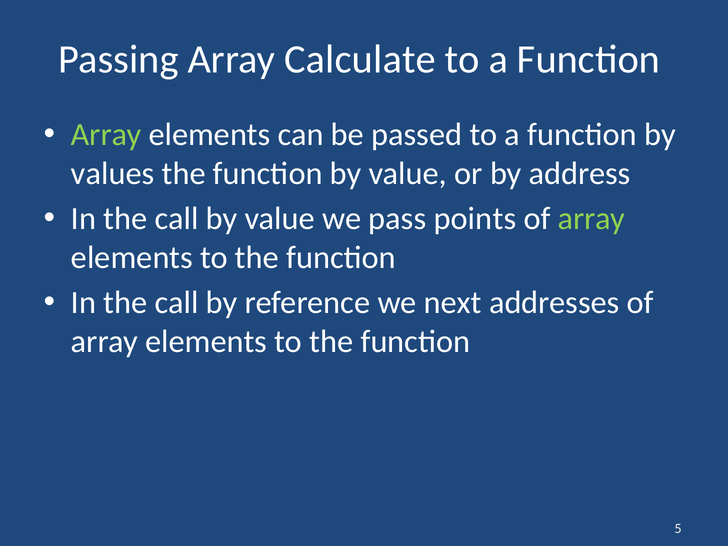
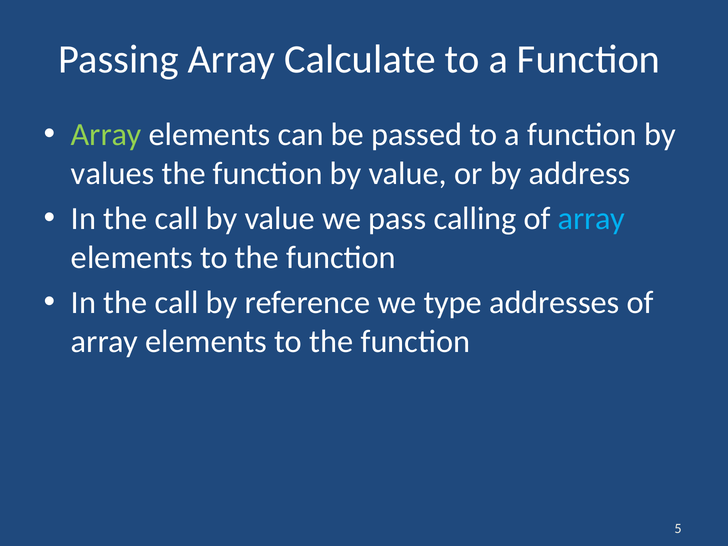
points: points -> calling (475, 219)
array colour: light green -> light blue (591, 219)
next: next -> type (453, 303)
